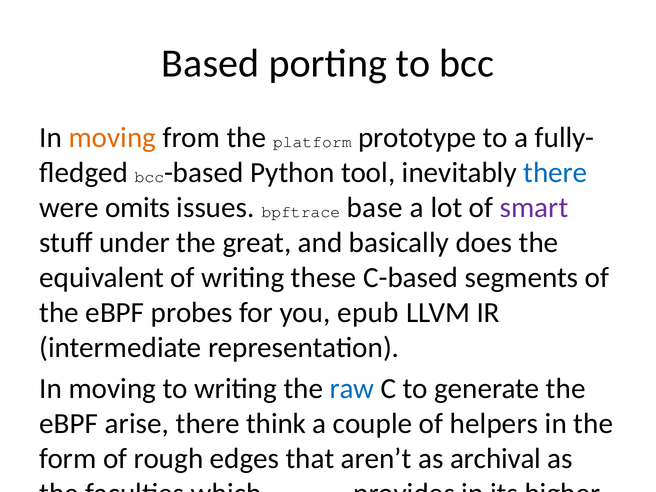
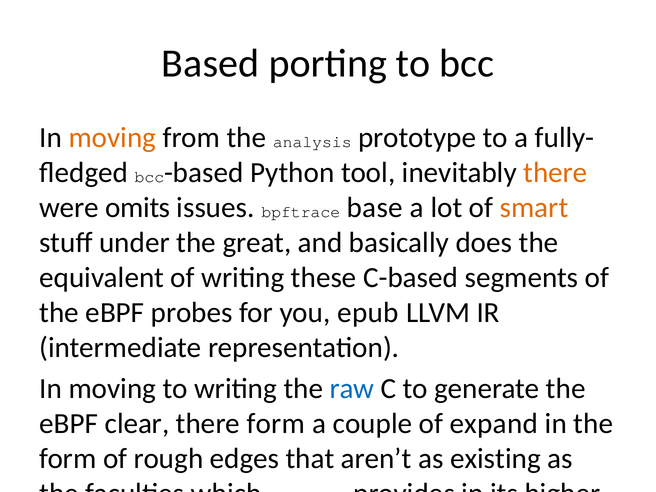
platform: platform -> analysis (312, 142)
there colour: blue -> orange (555, 173)
smart colour: purple -> orange (534, 208)
arise: arise -> clear (137, 423)
there think: think -> form (276, 423)
helpers: helpers -> expand (494, 423)
archival: archival -> existing (496, 458)
